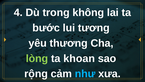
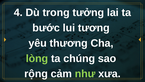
không: không -> tưởng (88, 13)
khoan: khoan -> chúng (79, 58)
như colour: light blue -> light green (85, 73)
